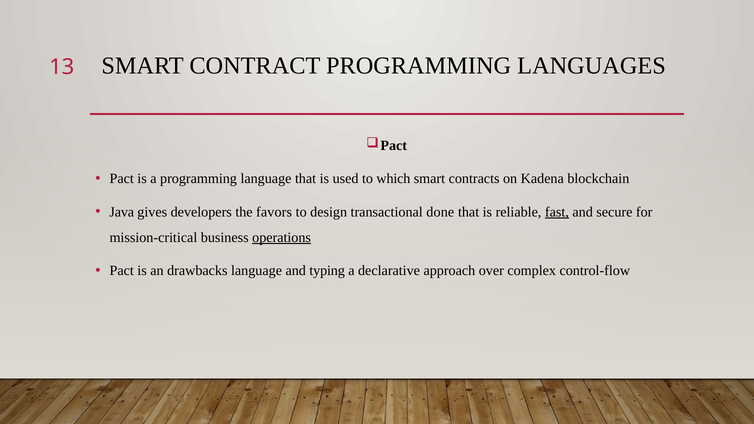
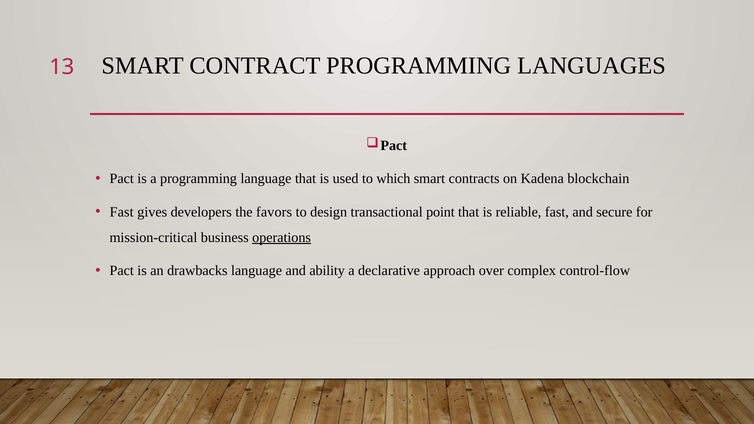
Java: Java -> Fast (122, 212)
done: done -> point (440, 212)
fast underline: present -> none (557, 212)
typing: typing -> ability (327, 271)
